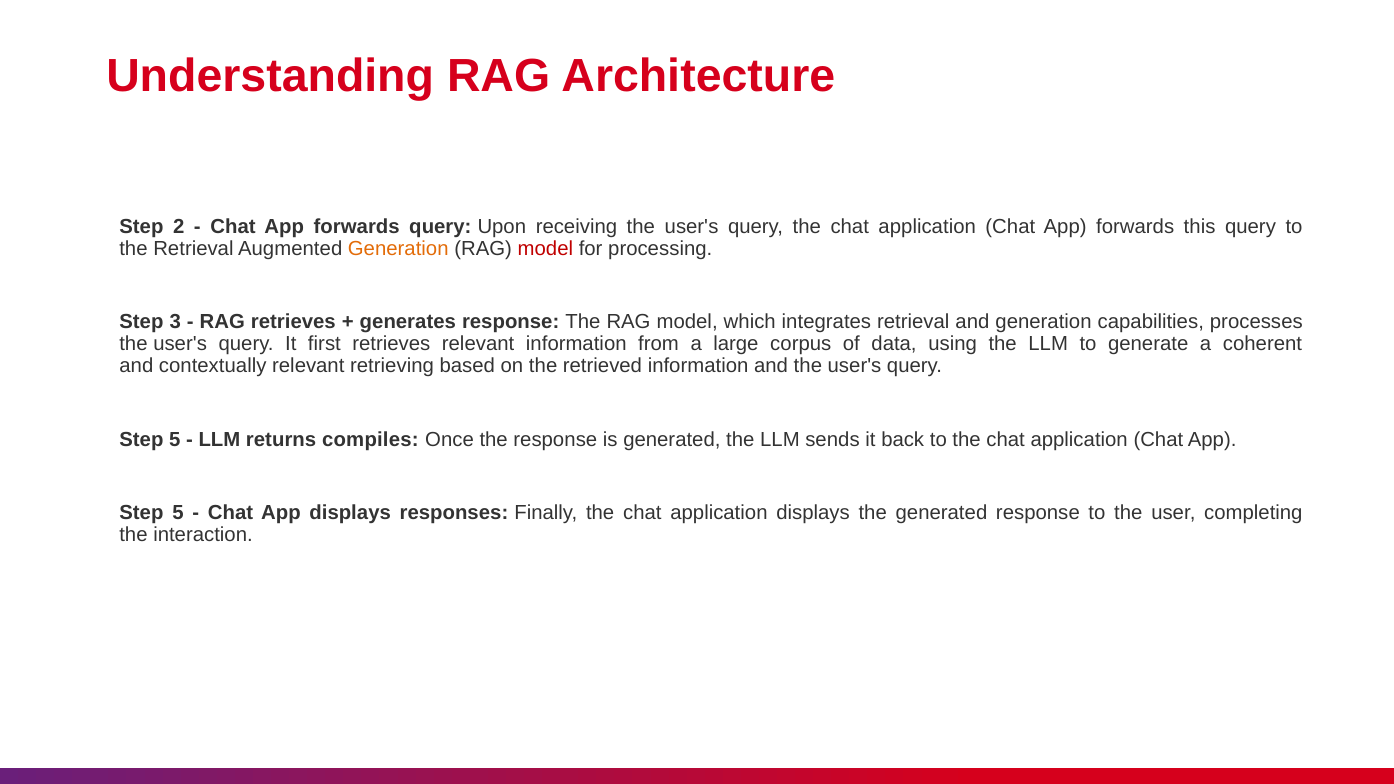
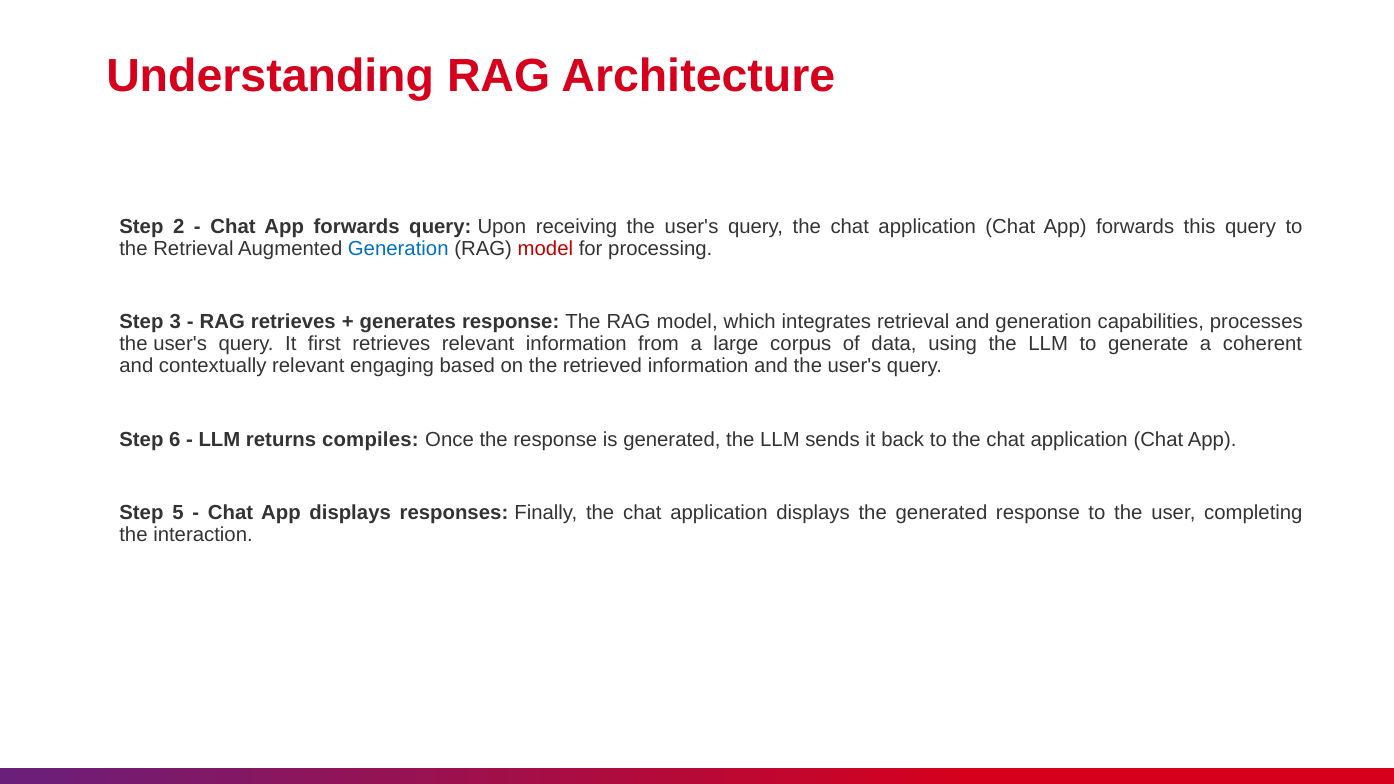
Generation colour: orange -> blue (398, 249)
retrieving: retrieving -> engaging (392, 366)
5: 5 -> 6 (175, 439)
